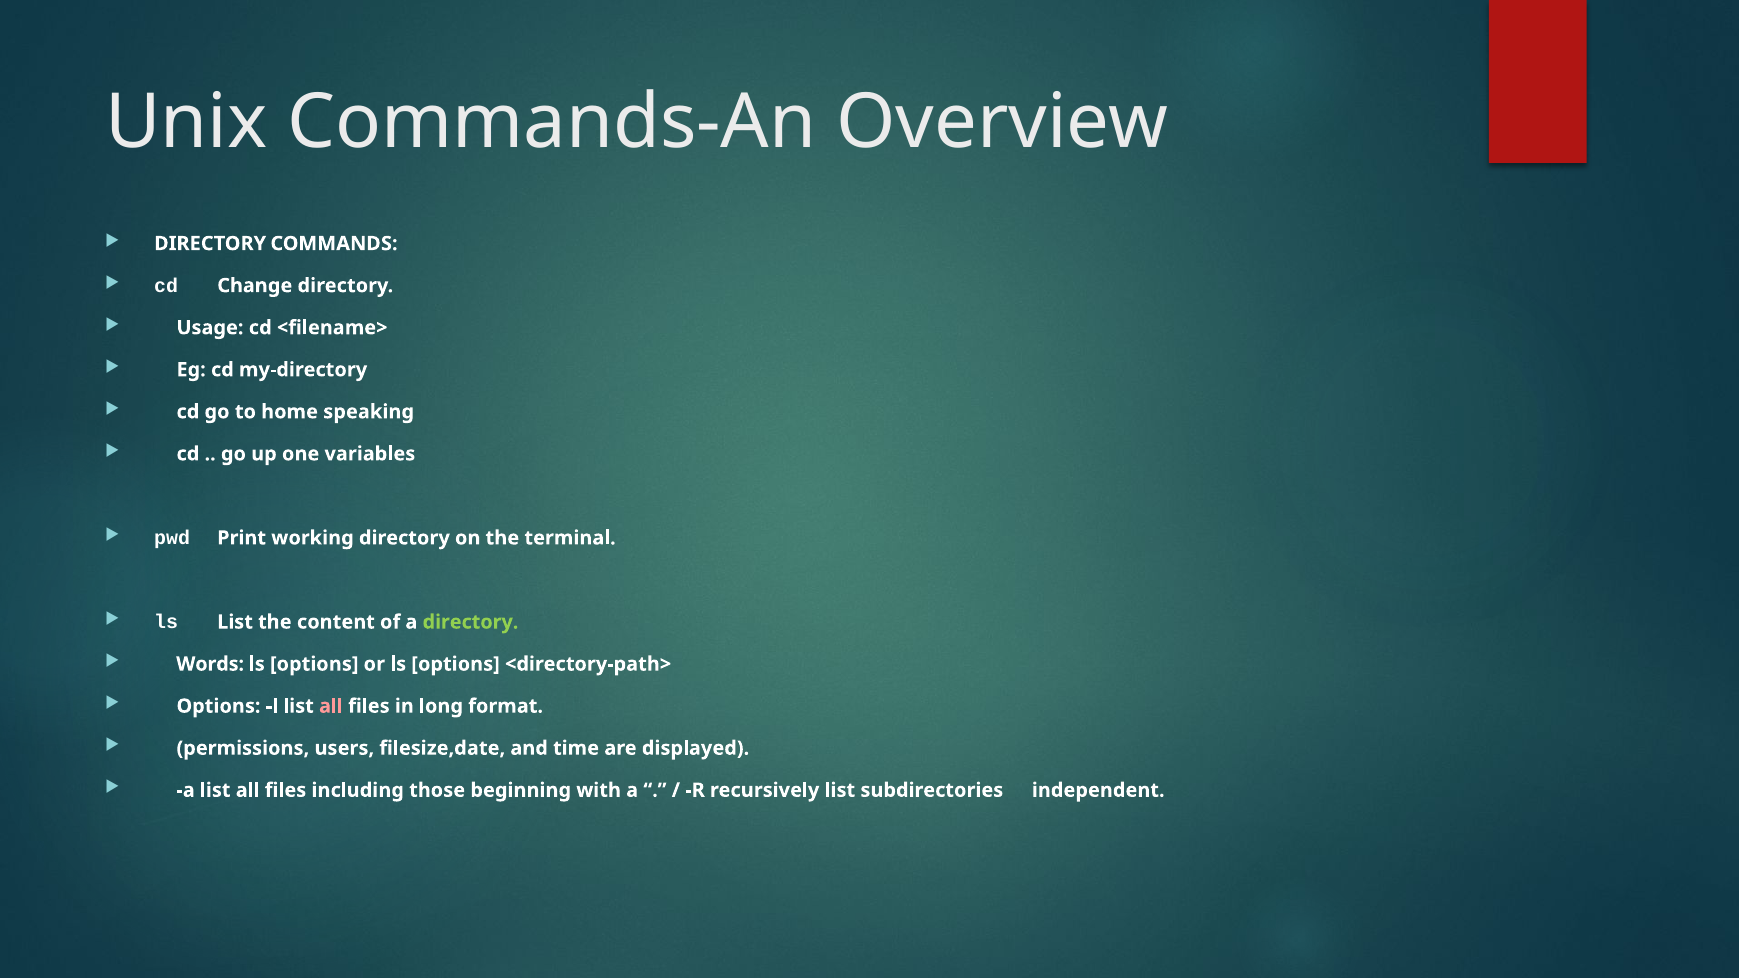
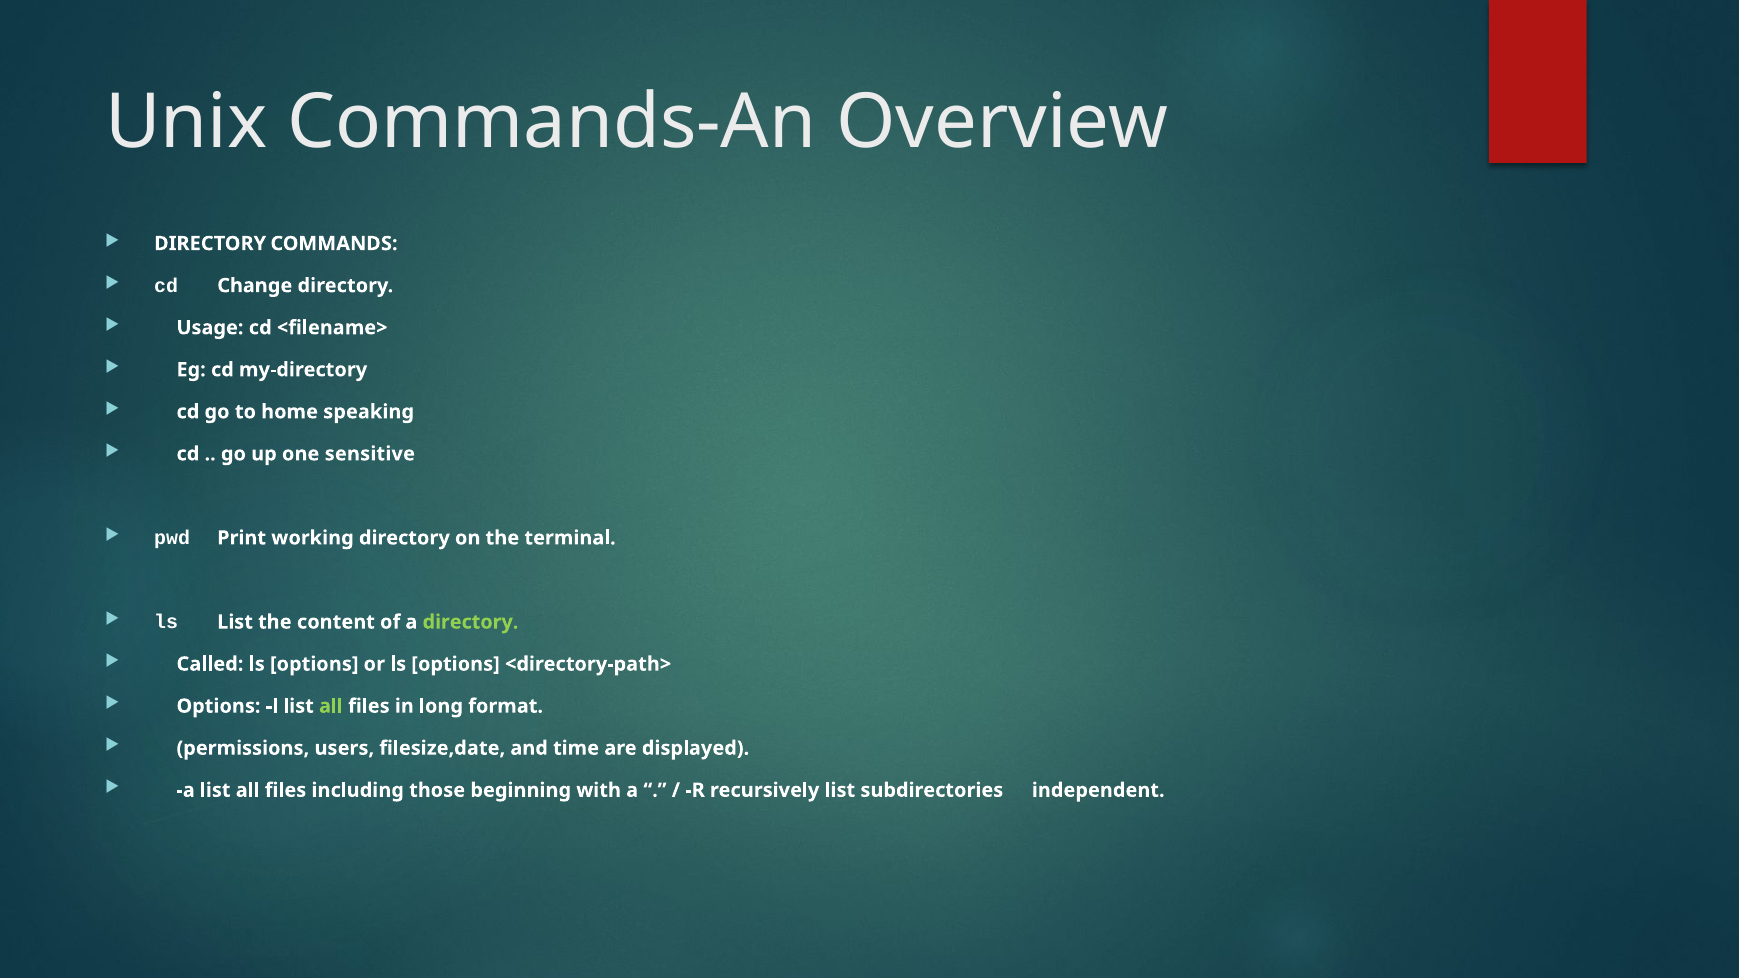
variables: variables -> sensitive (370, 454)
Words: Words -> Called (210, 664)
all colour: pink -> light green (331, 706)
